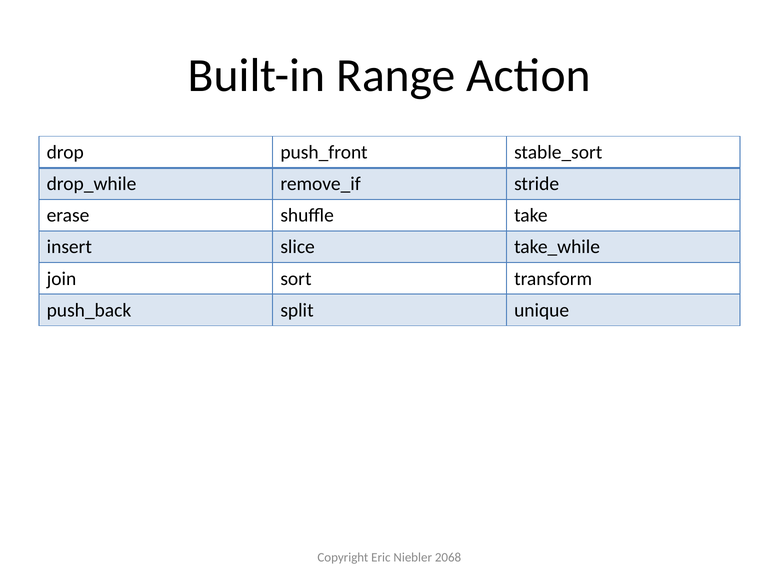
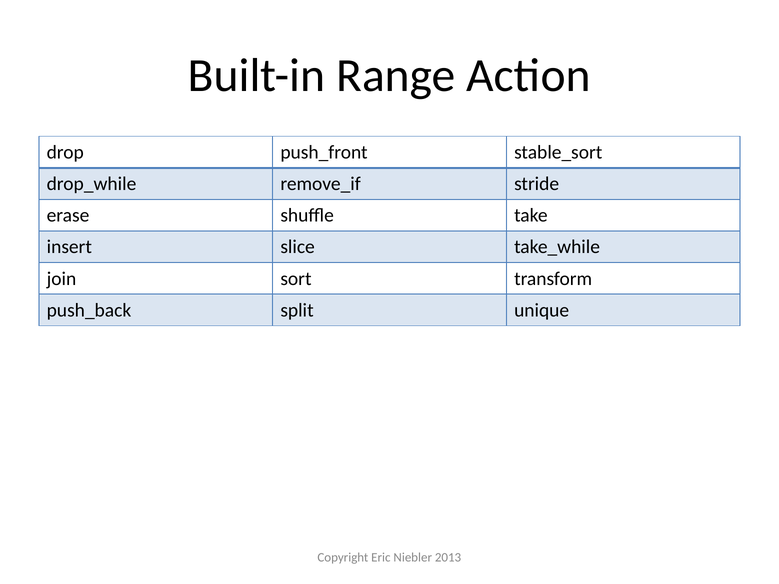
2068: 2068 -> 2013 (448, 558)
